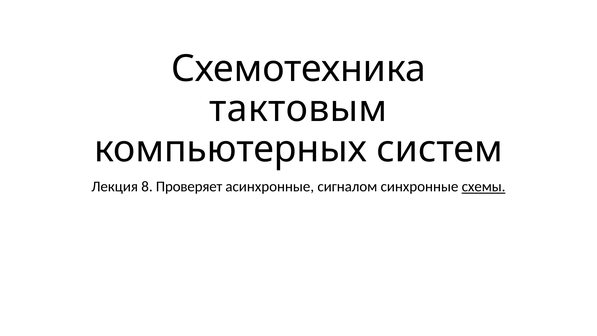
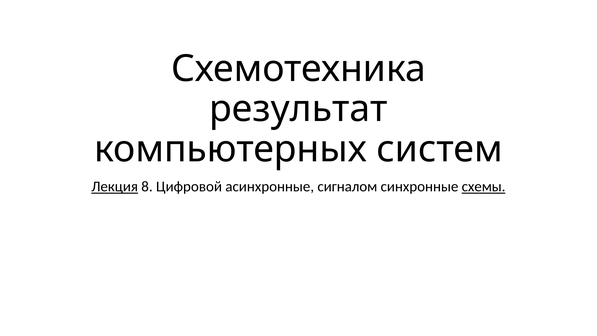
тактовым: тактовым -> результат (298, 109)
Лекция underline: none -> present (115, 187)
Проверяет: Проверяет -> Цифровой (189, 187)
